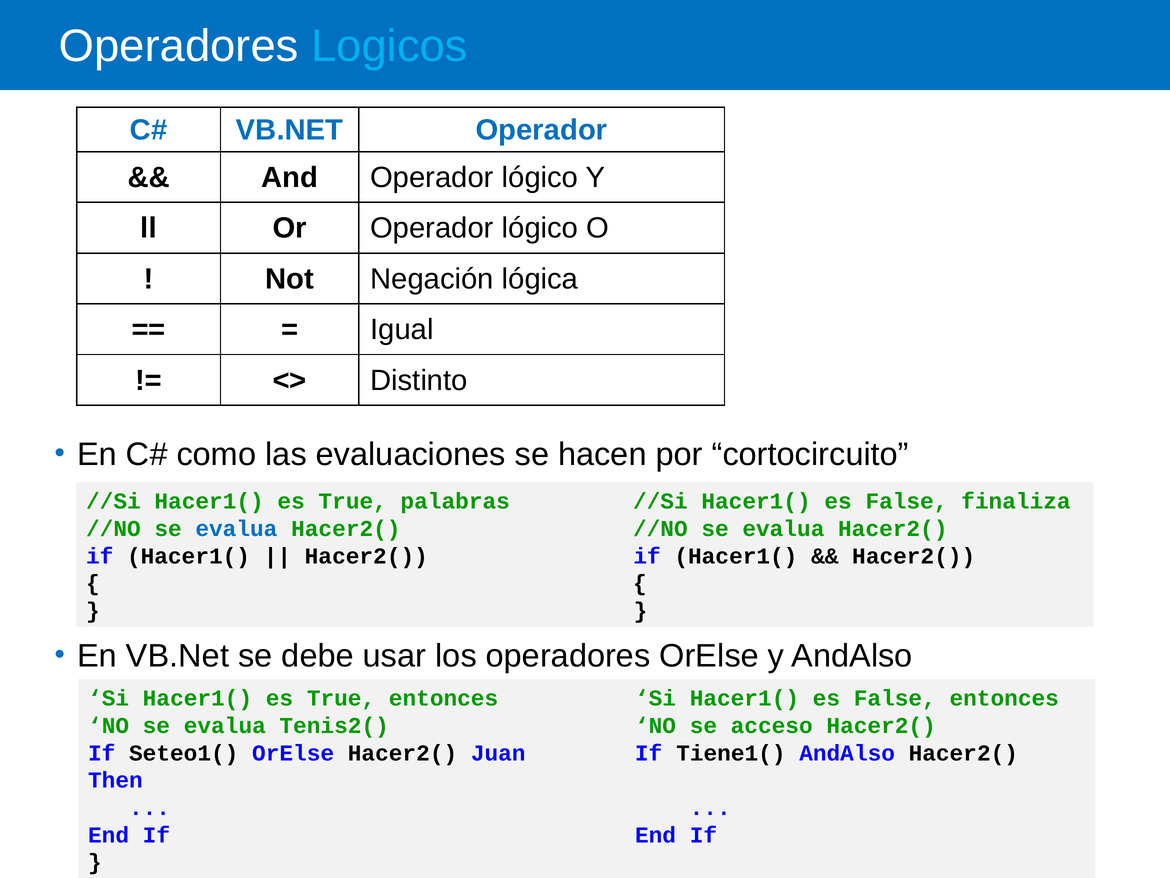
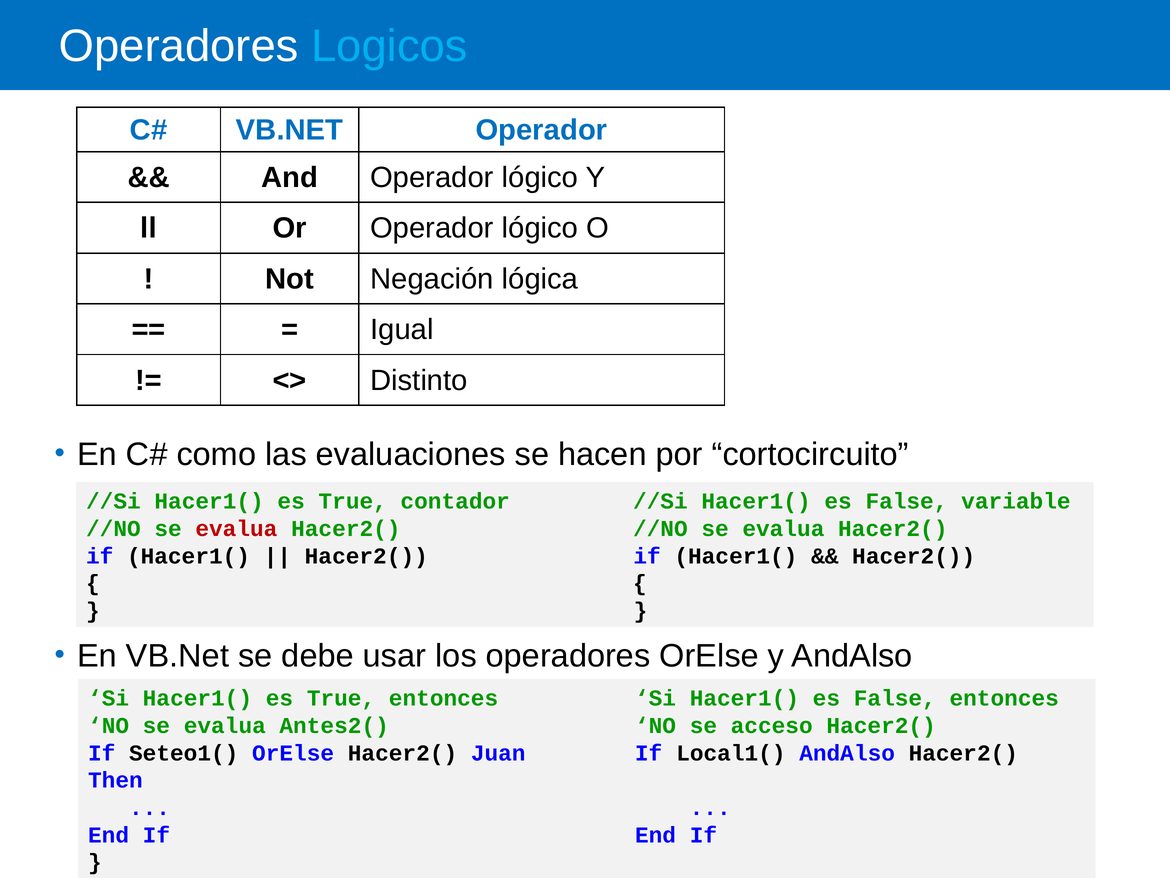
palabras: palabras -> contador (455, 501)
finaliza: finaliza -> variable (1016, 501)
evalua colour: blue -> red (236, 528)
Tenis2(: Tenis2( -> Antes2( (334, 725)
Tiene1(: Tiene1( -> Local1( (731, 753)
